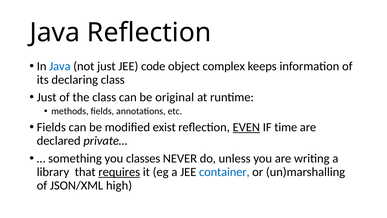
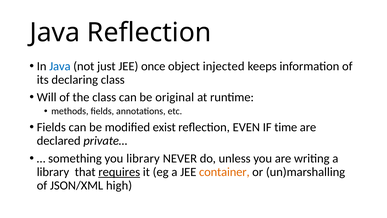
code: code -> once (153, 66)
complex: complex -> injected (224, 66)
Just: Just -> Will (47, 97)
EVEN underline: present -> none (246, 127)
you classes: classes -> library (143, 158)
container colour: blue -> orange (224, 172)
